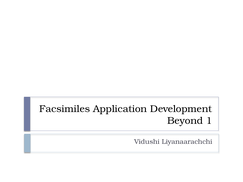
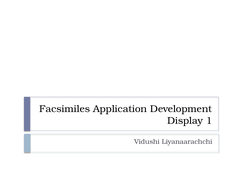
Beyond: Beyond -> Display (185, 121)
